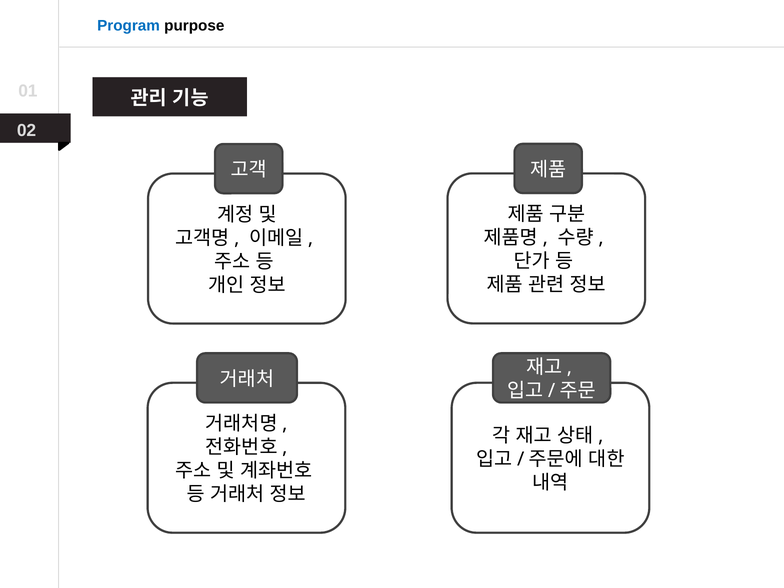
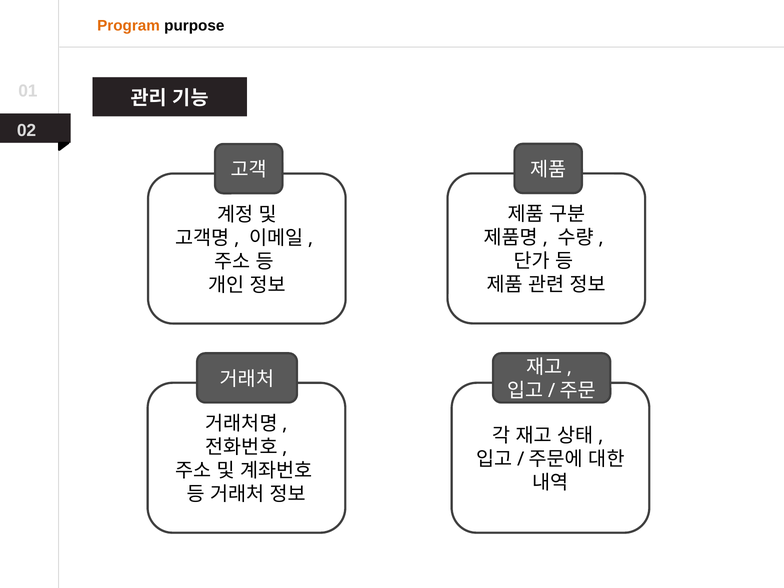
Program colour: blue -> orange (129, 26)
